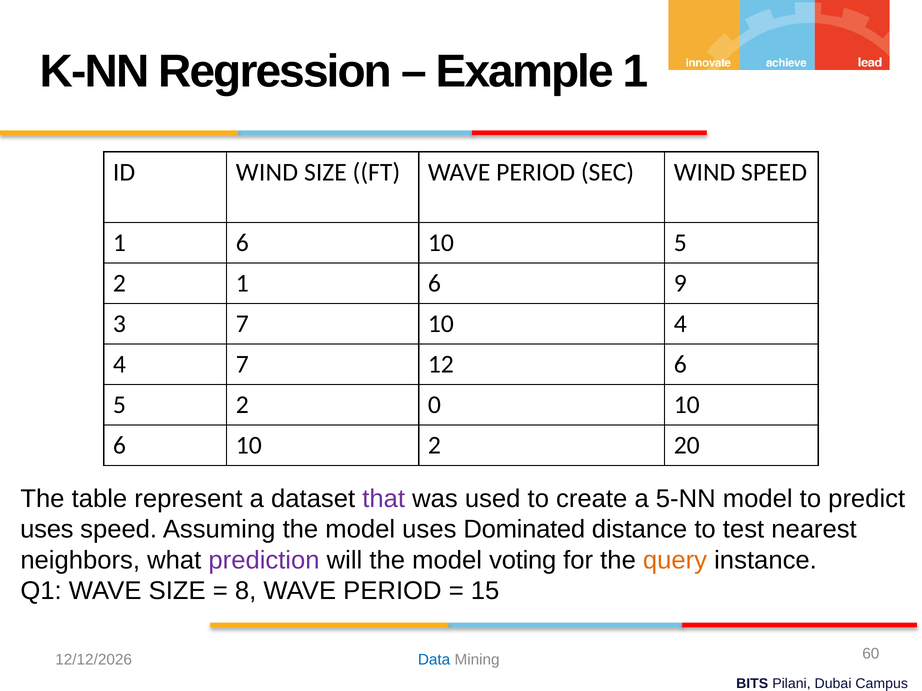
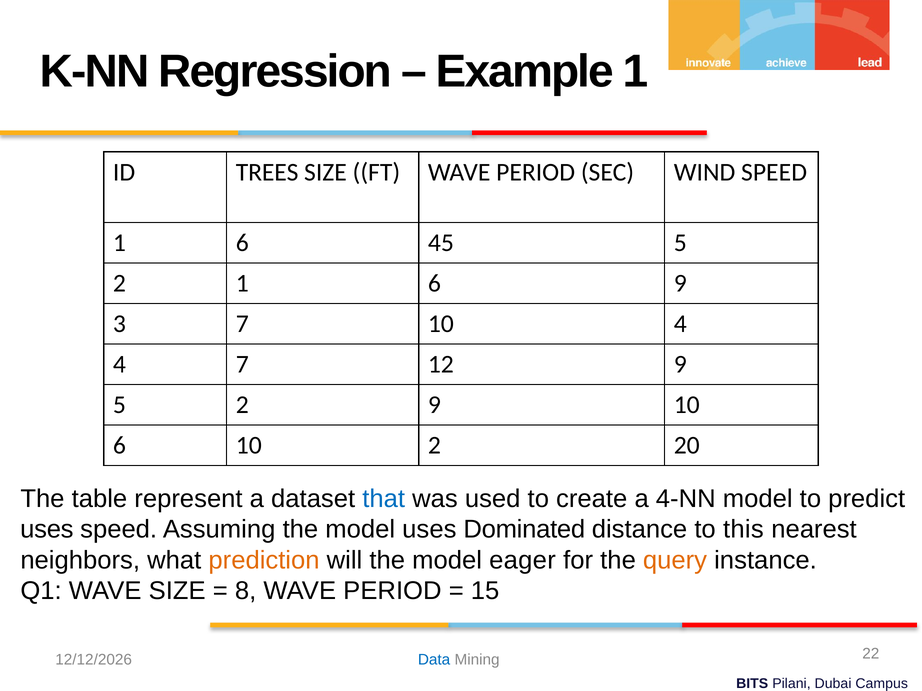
ID WIND: WIND -> TREES (267, 172)
1 6 10: 10 -> 45 (441, 243)
12 6: 6 -> 9 (680, 365)
2 0: 0 -> 9 (434, 405)
that colour: purple -> blue (384, 499)
5-NN: 5-NN -> 4-NN (686, 499)
test: test -> this (743, 530)
prediction colour: purple -> orange (264, 560)
voting: voting -> eager (523, 560)
60: 60 -> 22 (871, 654)
